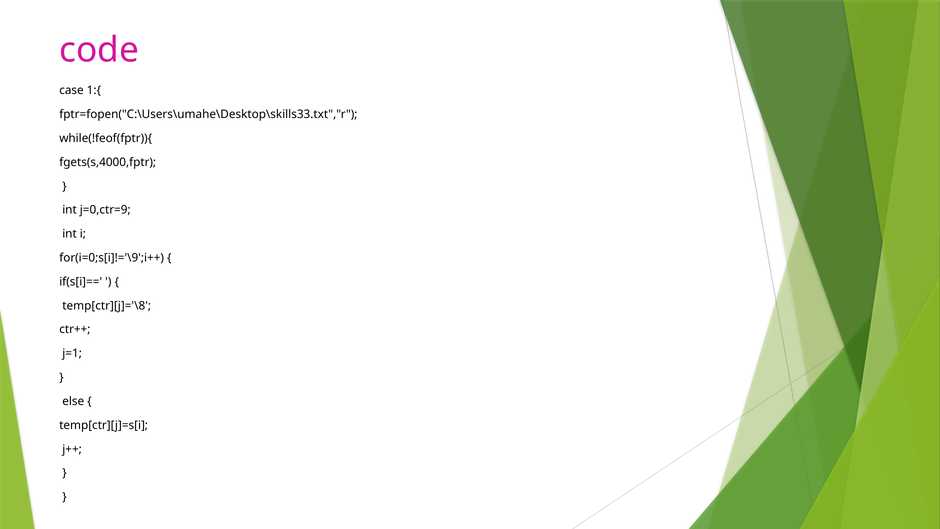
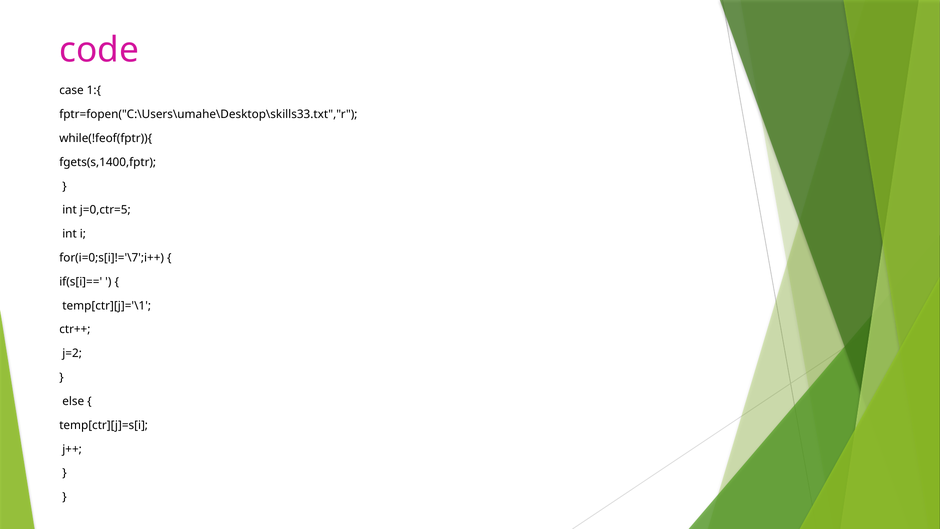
fgets(s,4000,fptr: fgets(s,4000,fptr -> fgets(s,1400,fptr (108, 162)
j=0,ctr=9: j=0,ctr=9 -> j=0,ctr=5 (105, 210)
for(i=0;s[i]!='\9';i++: for(i=0;s[i]!='\9';i++ -> for(i=0;s[i]!='\7';i++ (112, 258)
temp[ctr][j]='\8: temp[ctr][j]='\8 -> temp[ctr][j]='\1 (107, 306)
j=1: j=1 -> j=2 (72, 353)
